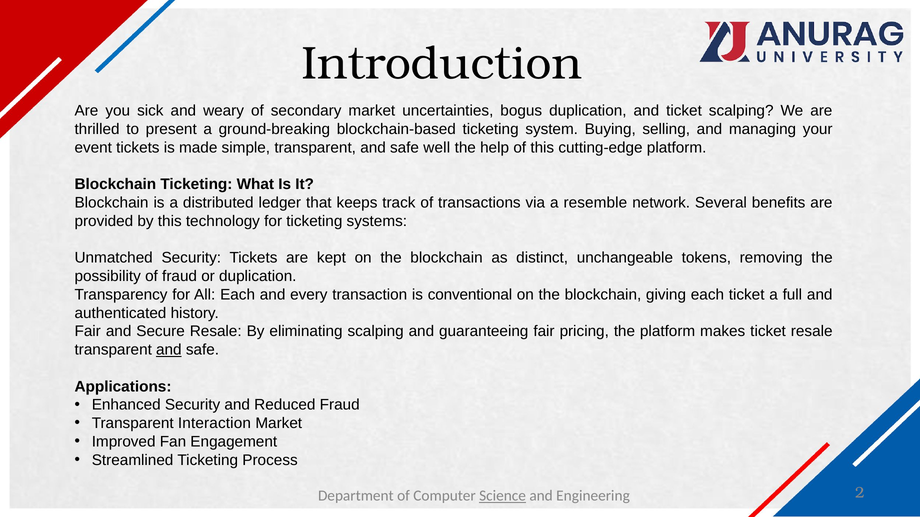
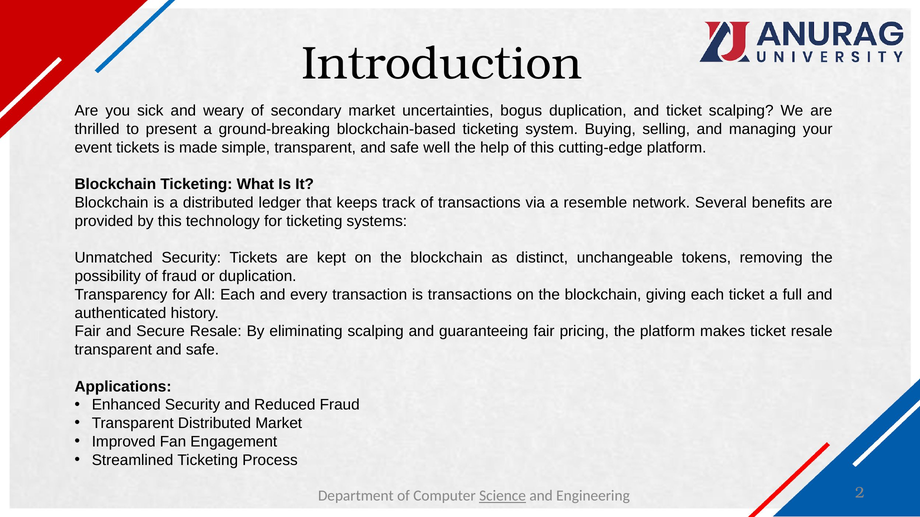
is conventional: conventional -> transactions (470, 295)
and underline: present -> none (169, 350)
Transparent Interaction: Interaction -> Distributed (215, 424)
